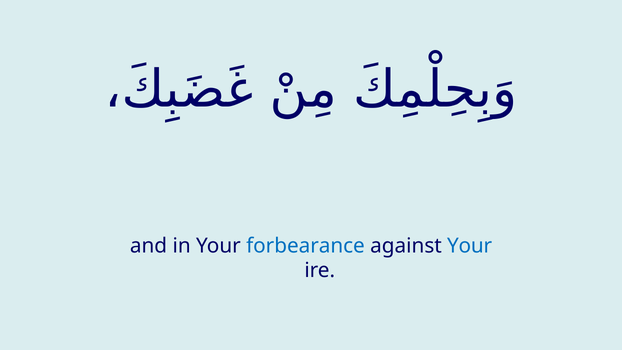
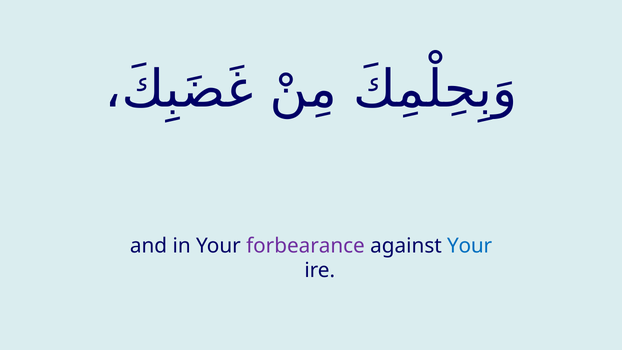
forbearance colour: blue -> purple (305, 246)
